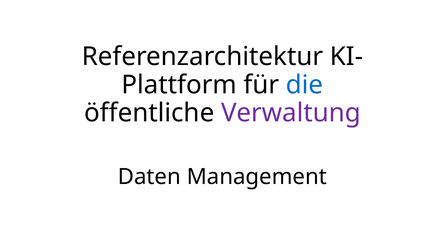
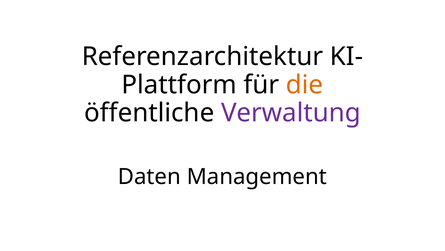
die colour: blue -> orange (305, 85)
